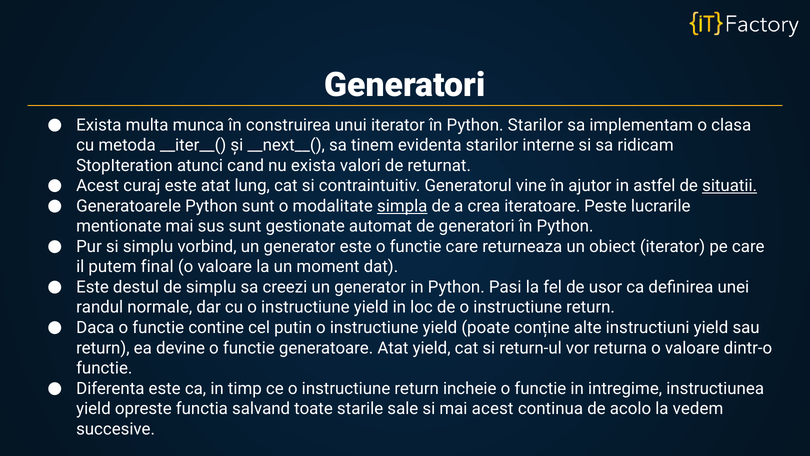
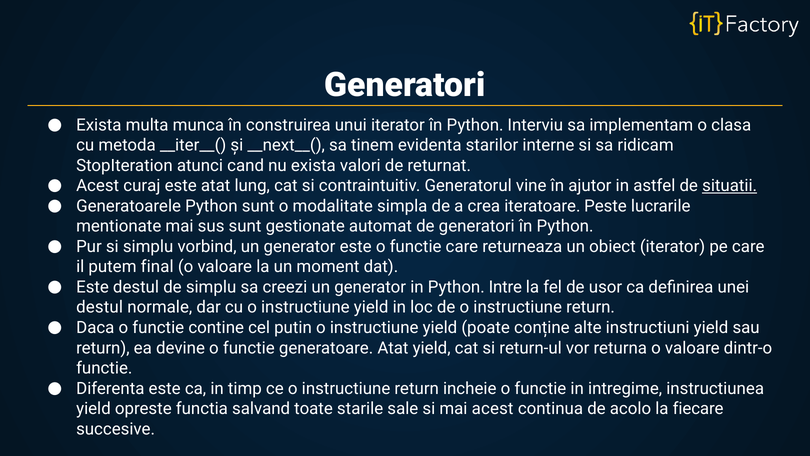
Python Starilor: Starilor -> Interviu (535, 125)
simpla underline: present -> none (402, 206)
Pasi: Pasi -> Intre (505, 287)
randul: randul -> destul (100, 307)
vedem: vedem -> fiecare (698, 408)
